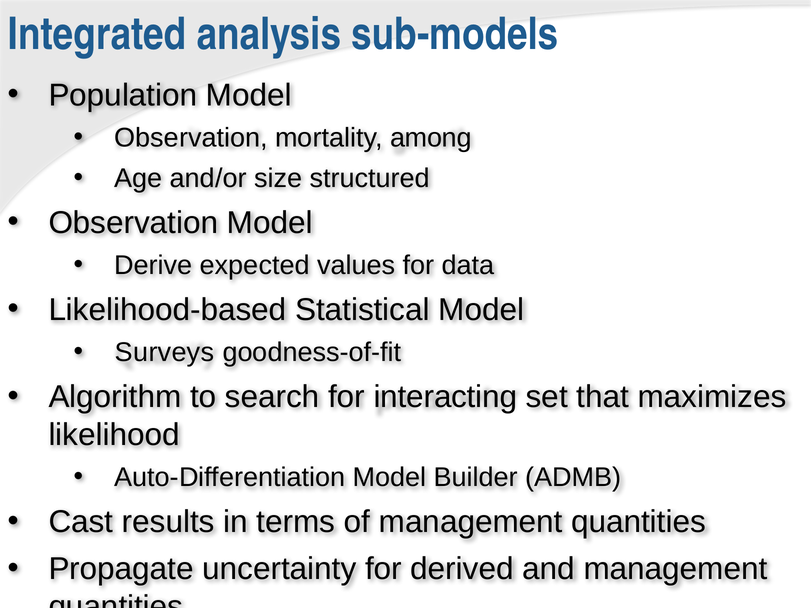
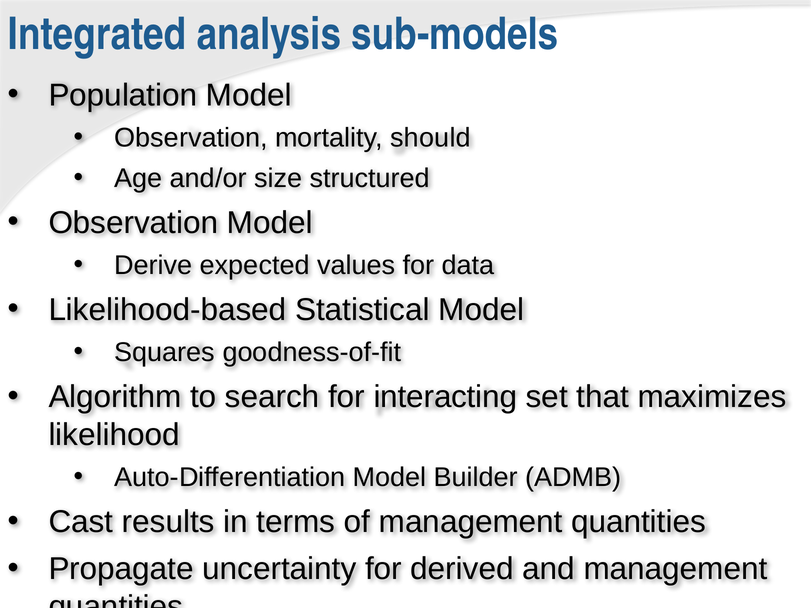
among: among -> should (431, 138)
Surveys: Surveys -> Squares (165, 353)
